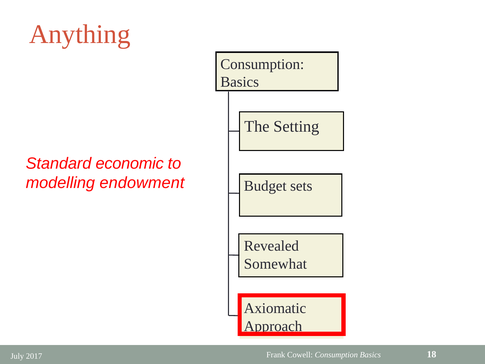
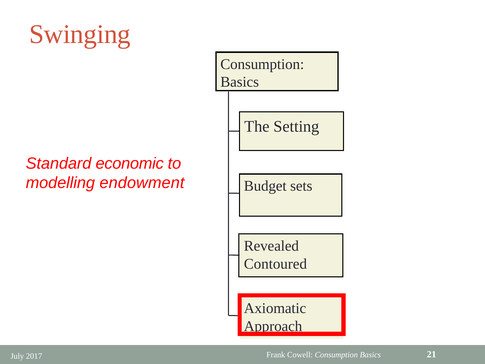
Anything: Anything -> Swinging (80, 34)
Somewhat: Somewhat -> Contoured (275, 264)
18: 18 -> 21 (432, 354)
